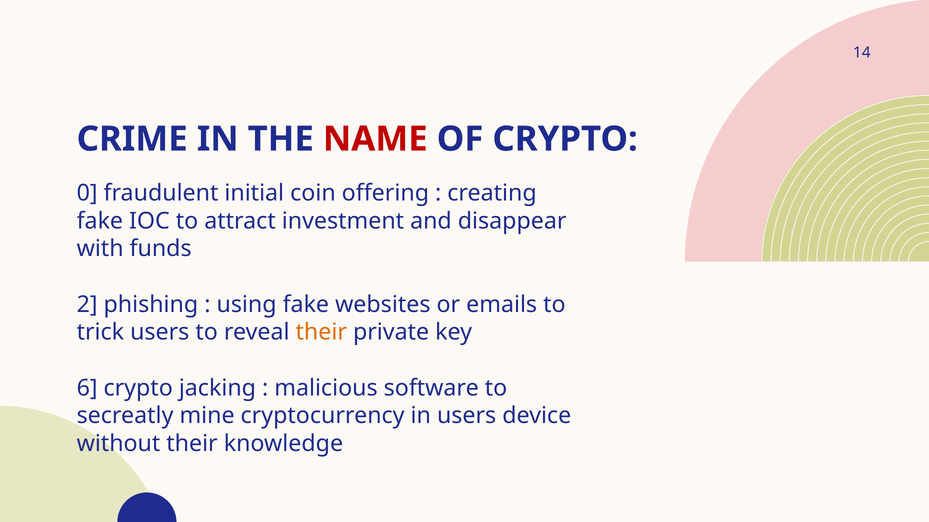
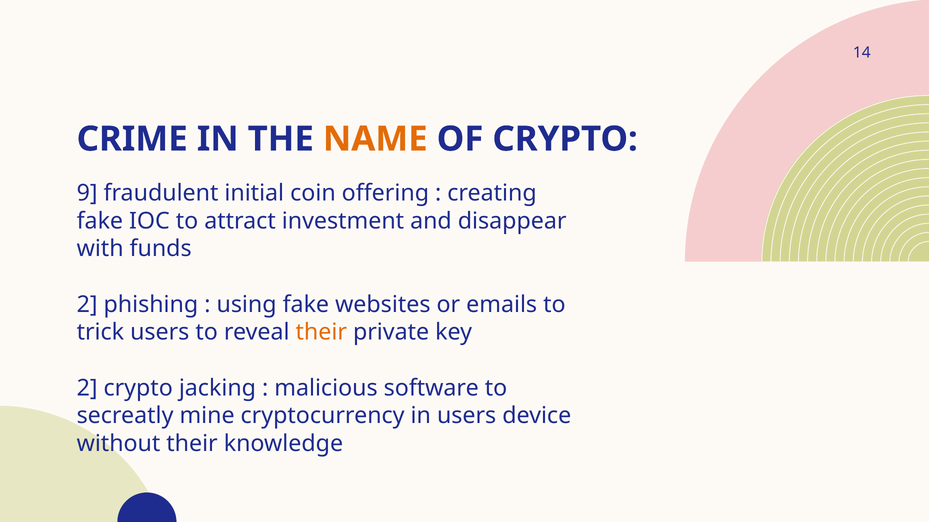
NAME colour: red -> orange (375, 139)
0: 0 -> 9 (87, 193)
6: 6 -> 2 (87, 388)
